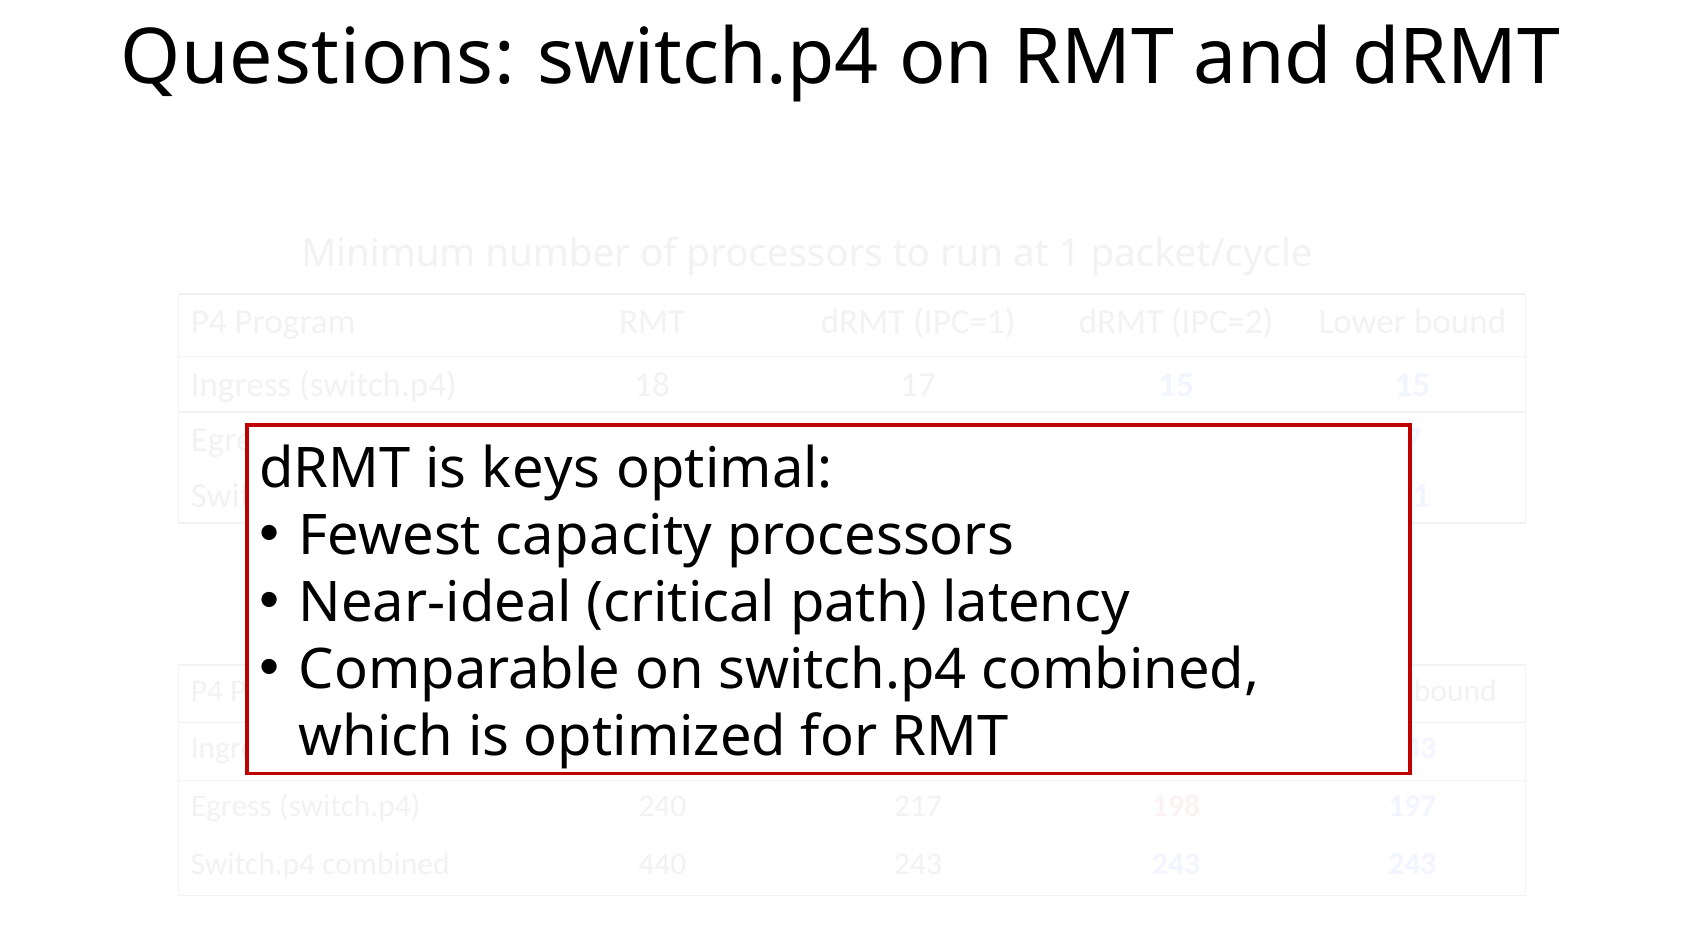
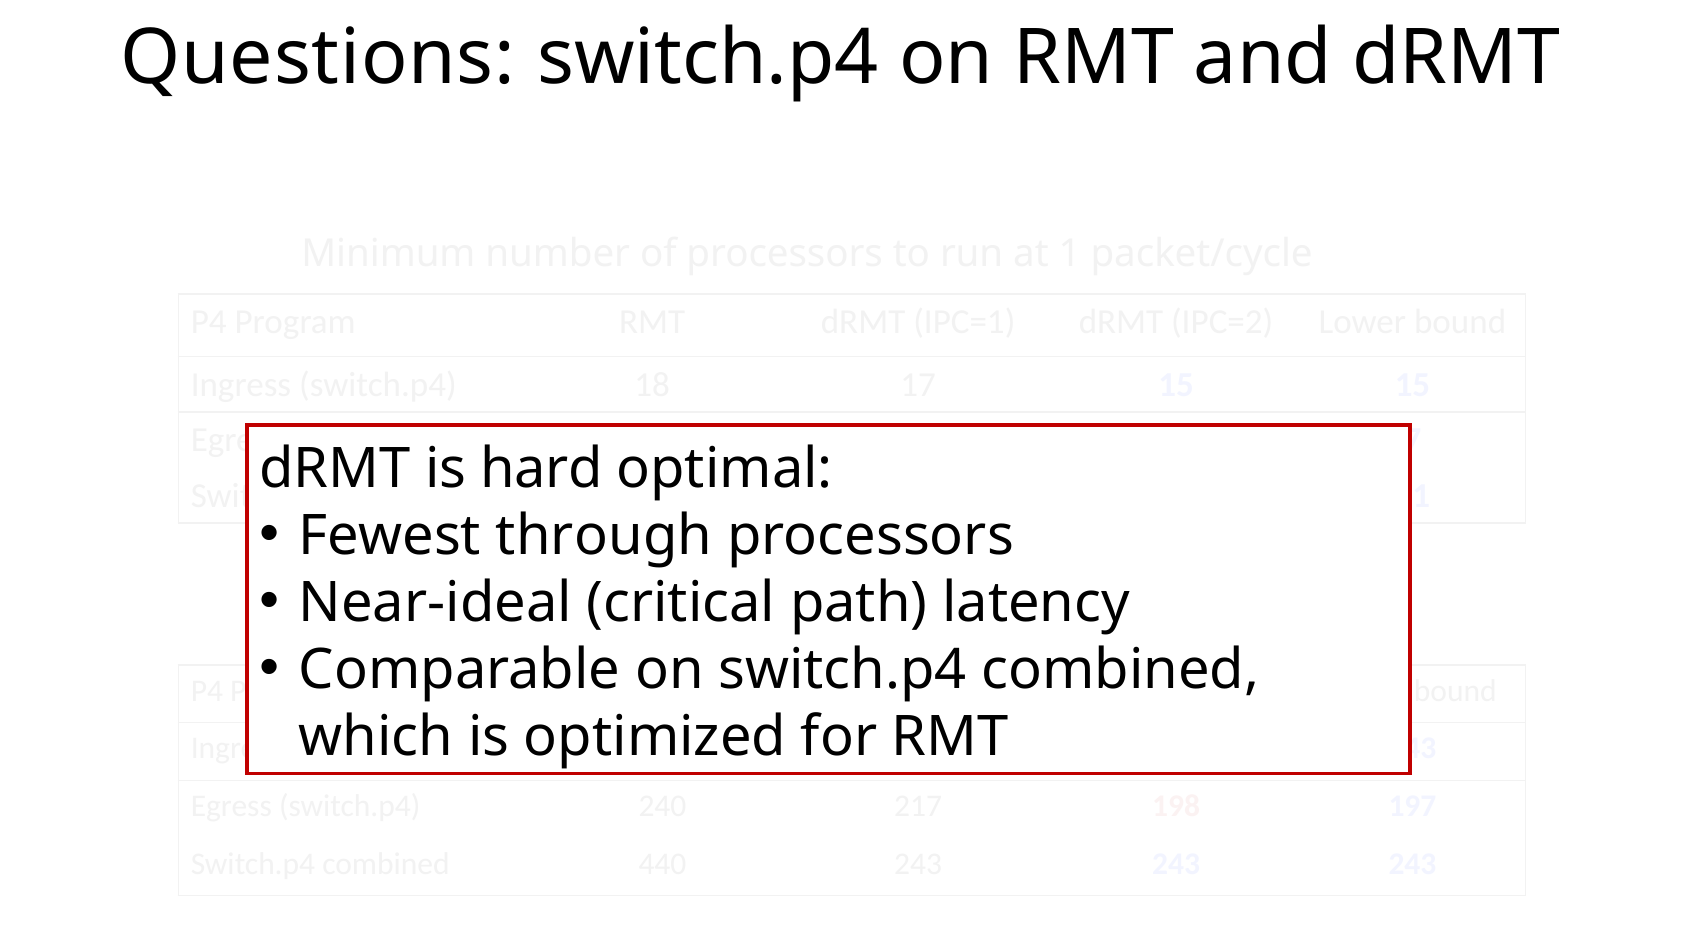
keys: keys -> hard (542, 469)
capacity: capacity -> through (604, 536)
